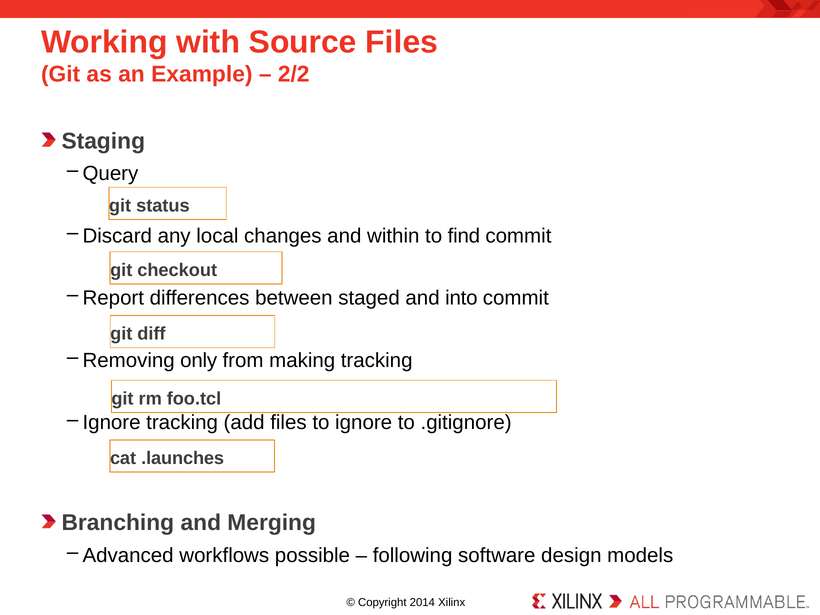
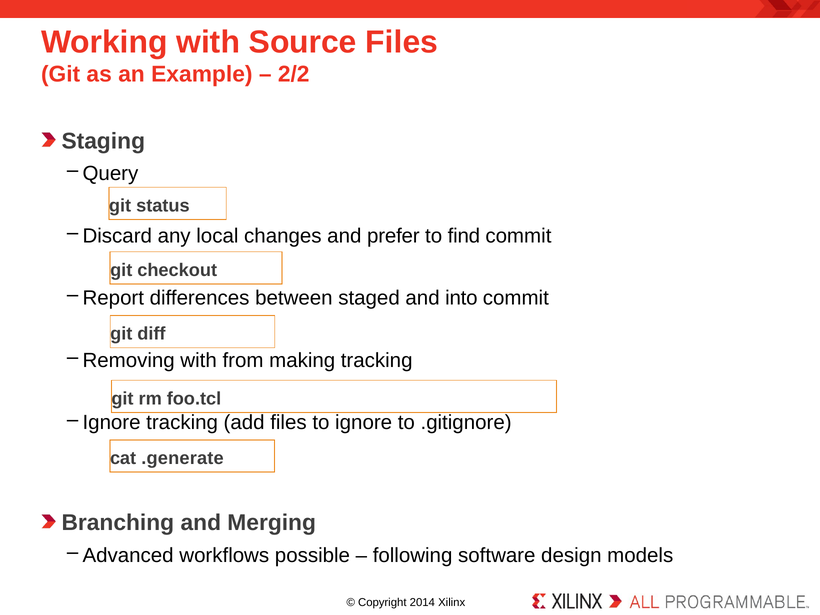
within: within -> prefer (393, 236)
Removing only: only -> with (199, 360)
.launches: .launches -> .generate (183, 458)
